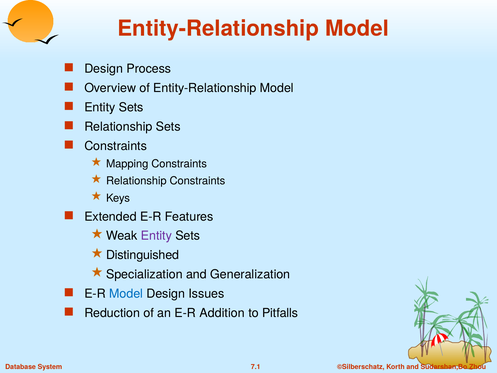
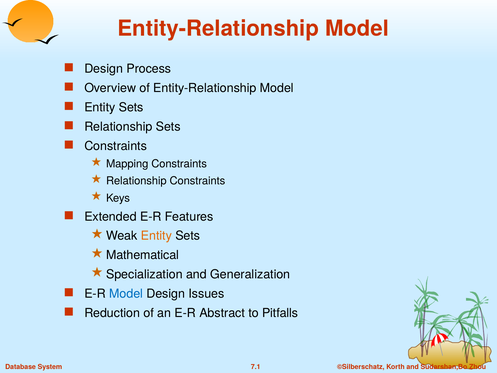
Entity colour: purple -> orange (156, 236)
Distinguished: Distinguished -> Mathematical (143, 255)
Addition: Addition -> Abstract (222, 313)
